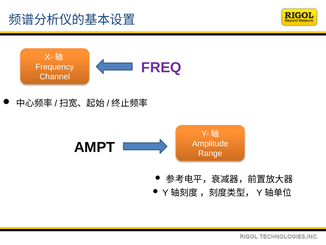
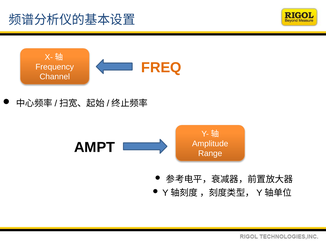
FREQ colour: purple -> orange (161, 67)
